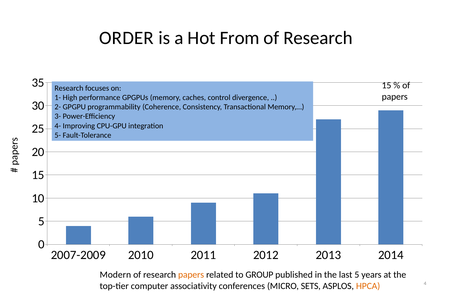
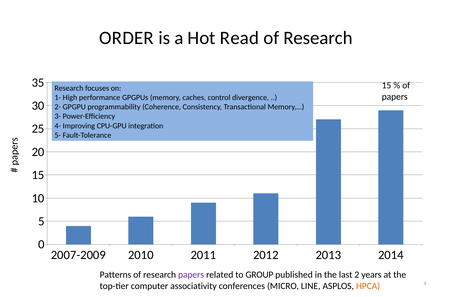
From: From -> Read (240, 38)
Modern: Modern -> Patterns (115, 274)
papers colour: orange -> purple (191, 274)
last 5: 5 -> 2 (357, 274)
SETS: SETS -> LINE (311, 286)
